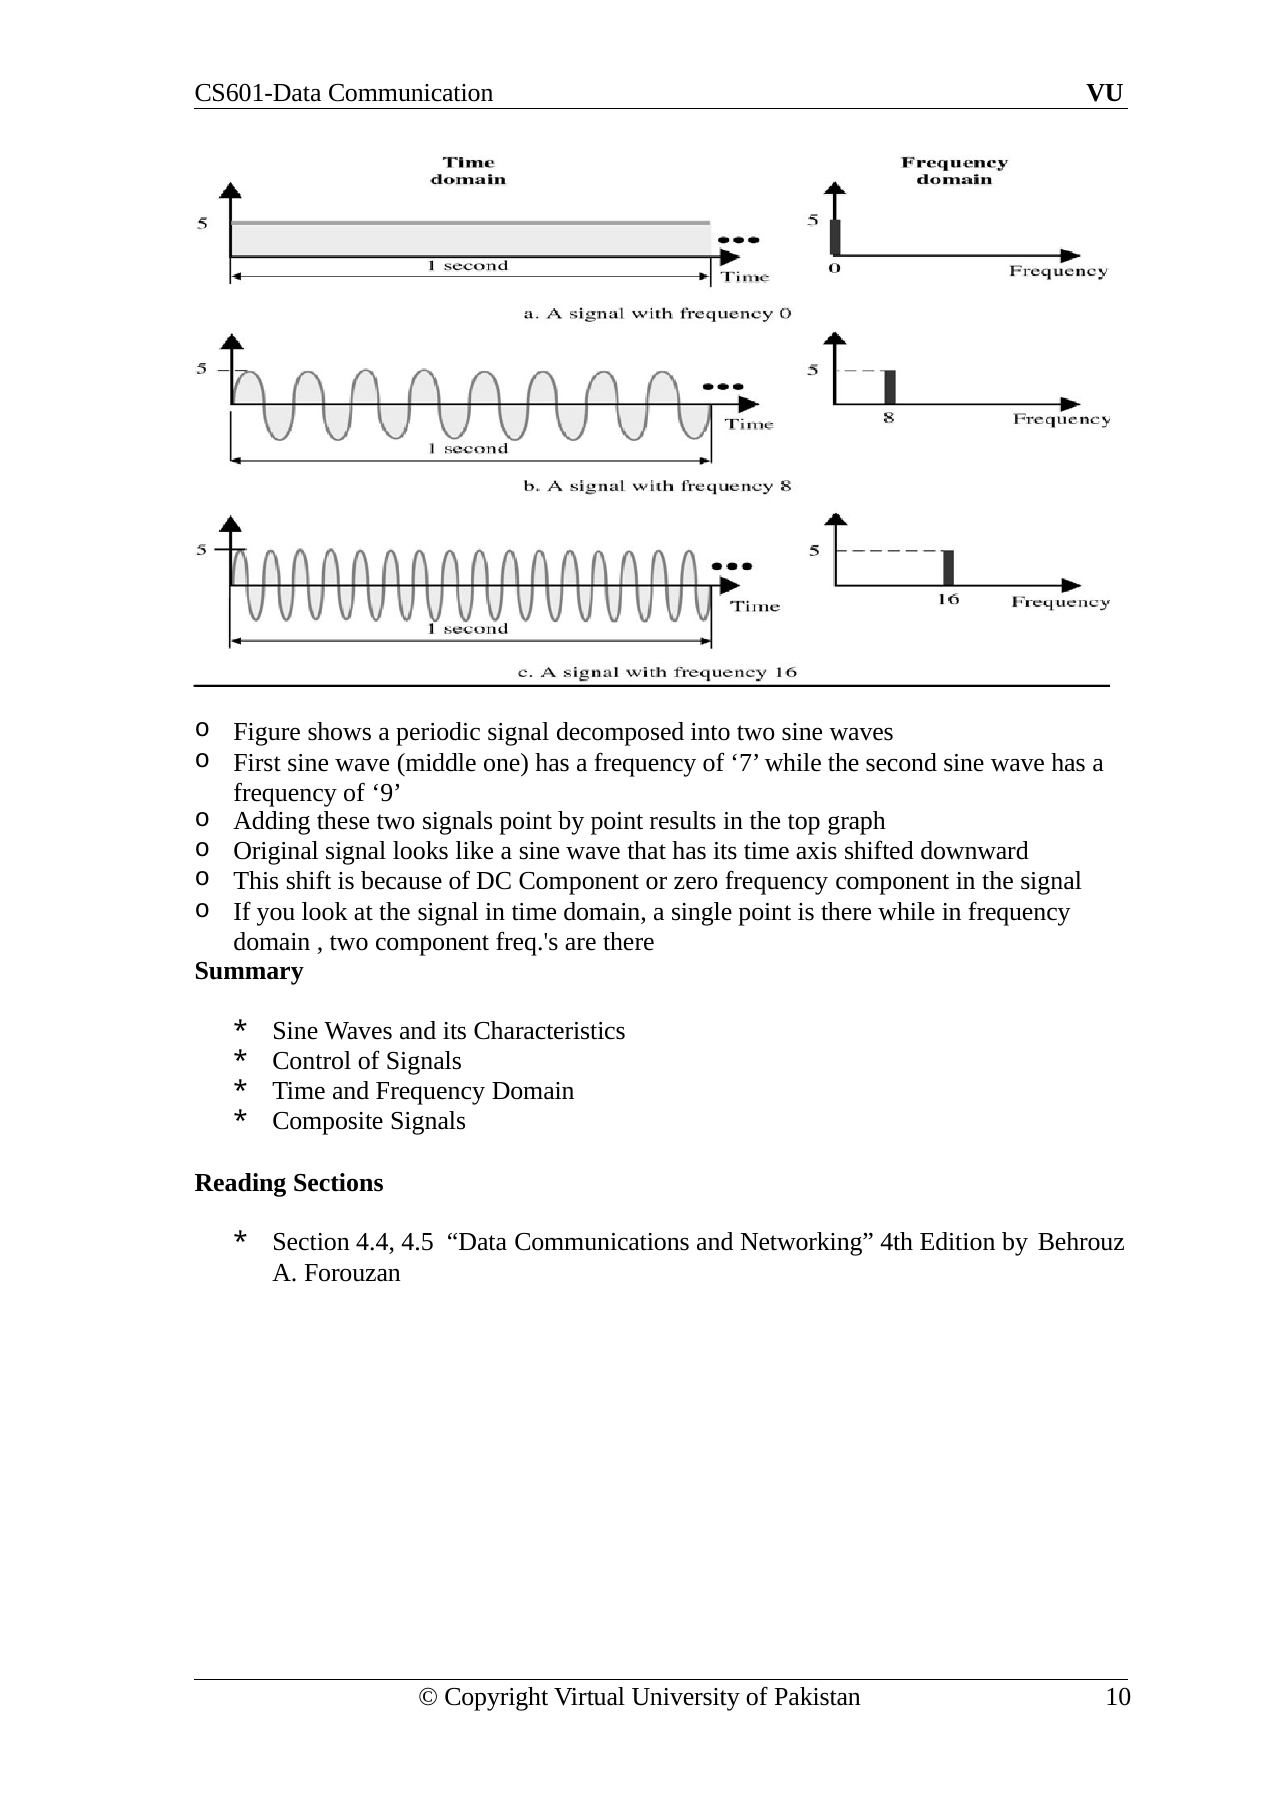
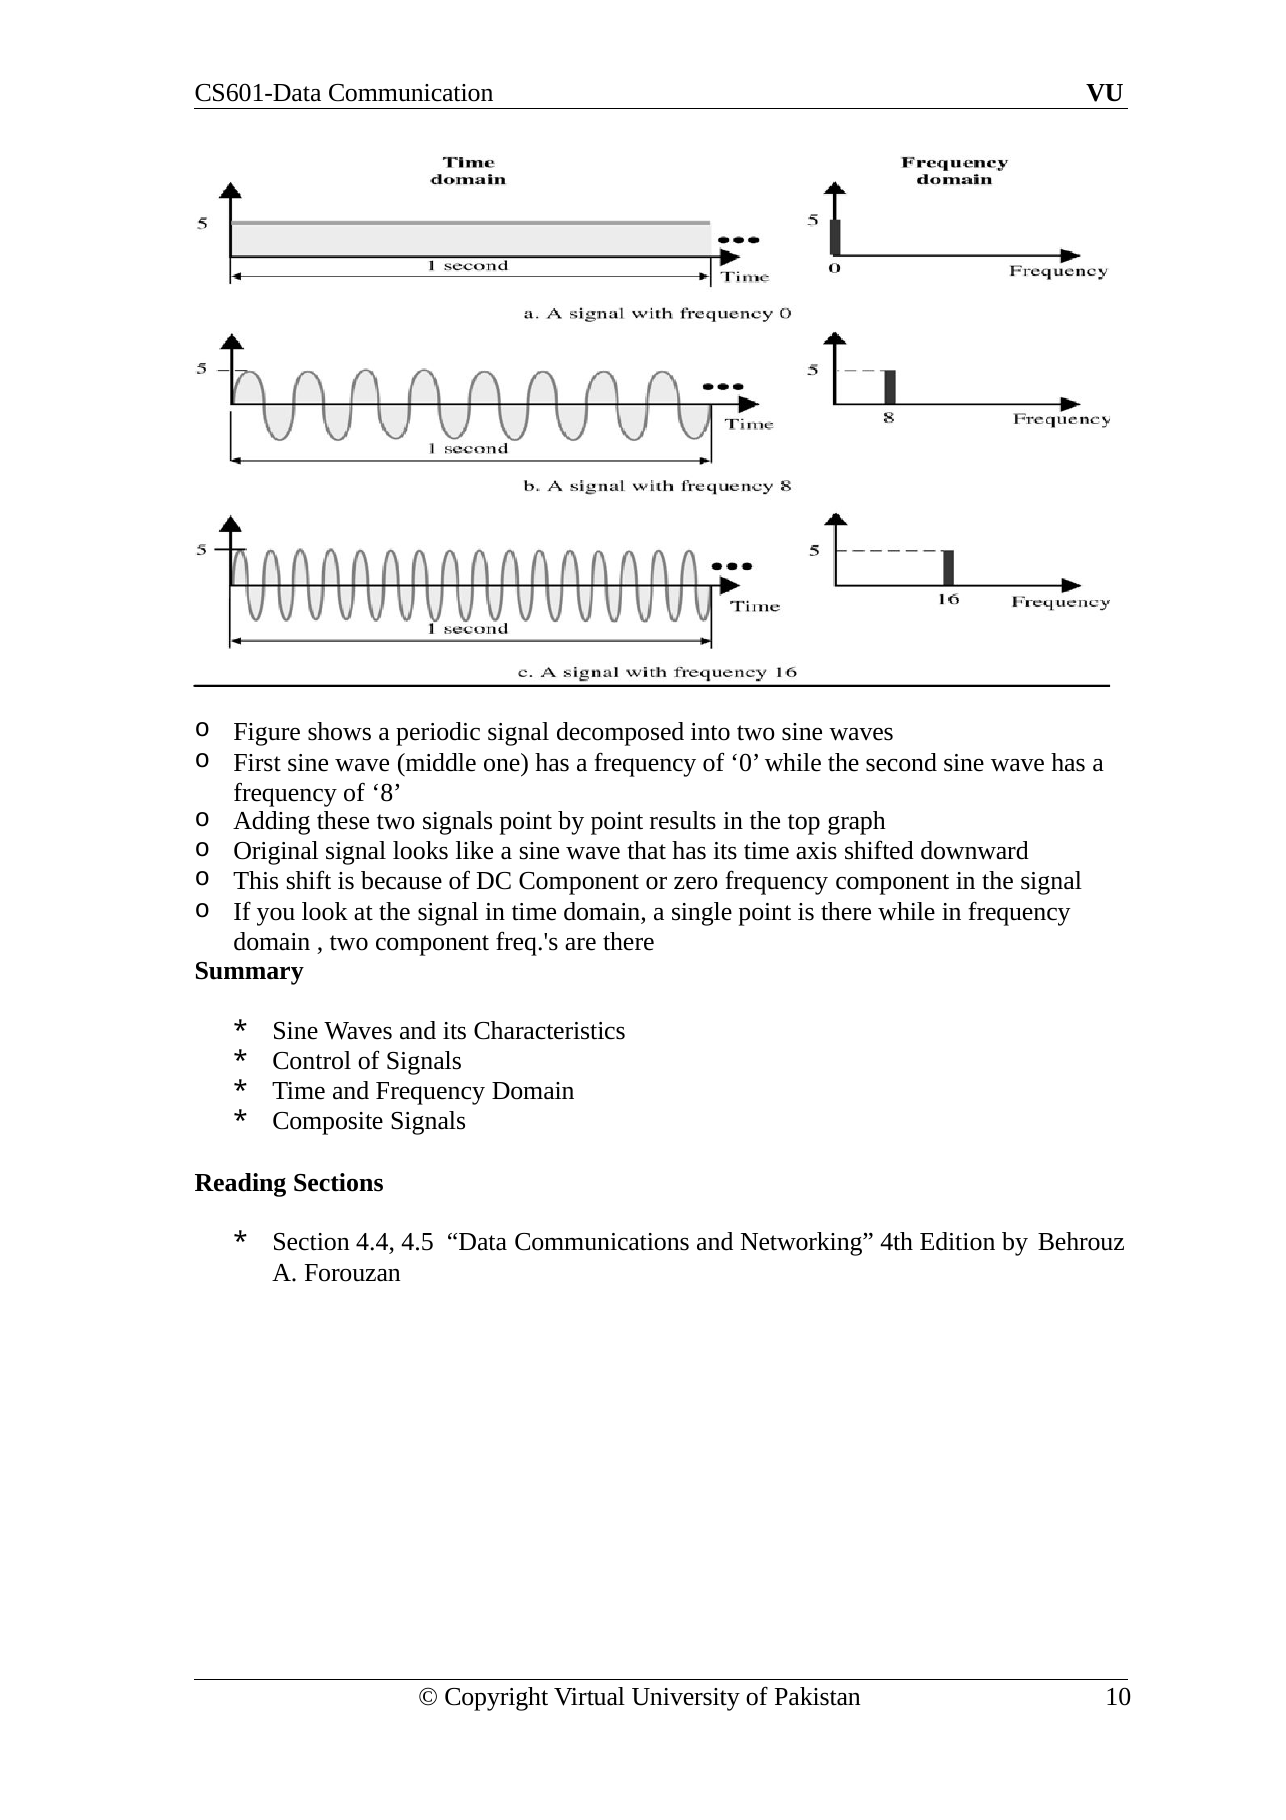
7: 7 -> 0 (745, 763)
9: 9 -> 8 (387, 793)
